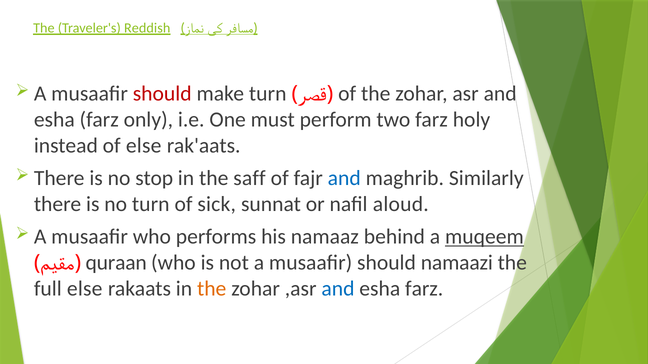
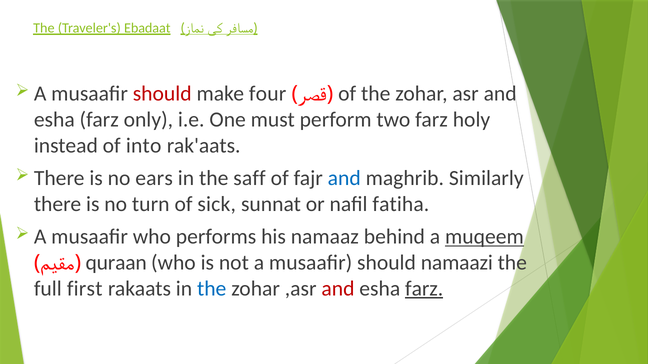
Reddish: Reddish -> Ebadaat (147, 28)
make turn: turn -> four (268, 94)
of else: else -> into (144, 146)
stop: stop -> ears (154, 178)
aloud: aloud -> fatiha (401, 204)
full else: else -> first (85, 289)
the colour: orange -> blue (212, 289)
and colour: blue -> red (338, 289)
farz underline: none -> present (424, 289)
